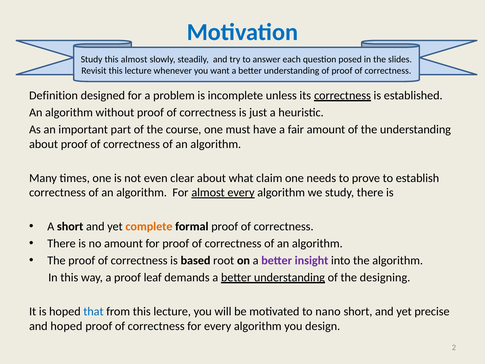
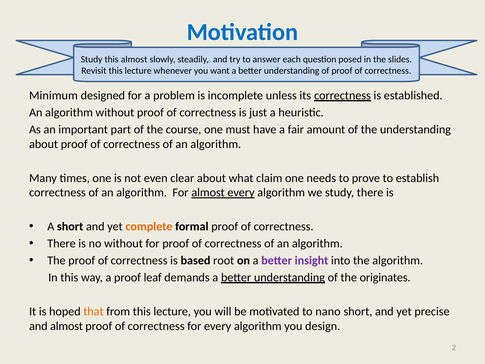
Definition: Definition -> Minimum (53, 95)
no amount: amount -> without (123, 243)
designing: designing -> originates (385, 277)
that colour: blue -> orange (93, 311)
and hoped: hoped -> almost (67, 326)
